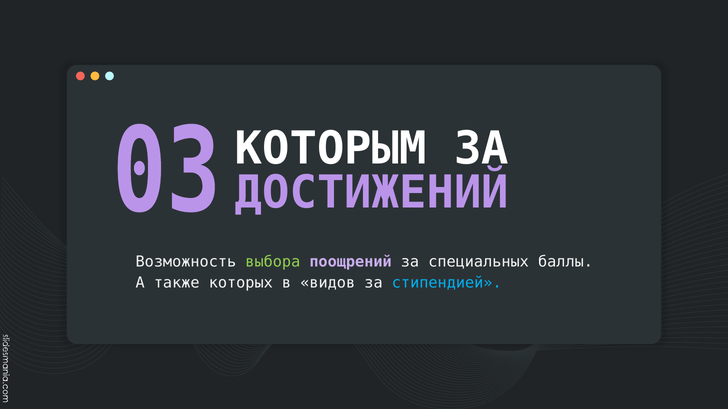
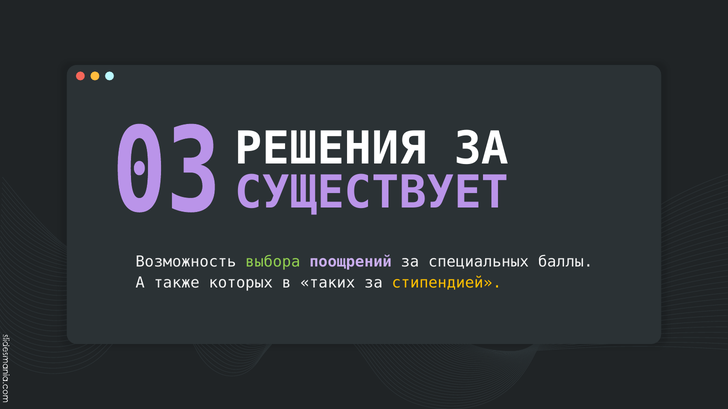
КОТОРЫМ: КОТОРЫМ -> РЕШЕНИЯ (331, 149)
ДОСТИЖЕНИЙ: ДОСТИЖЕНИЙ -> СУЩЕСТВУЕТ (372, 193)
видов: видов -> таких (328, 283)
стипендией colour: light blue -> yellow (447, 283)
